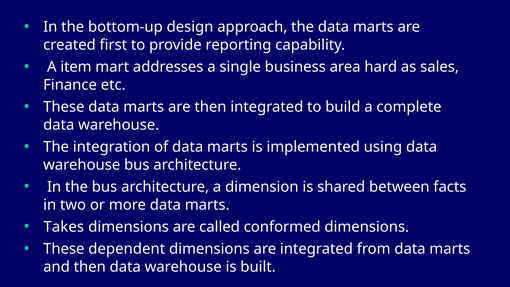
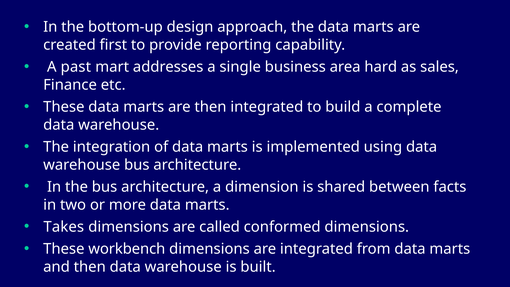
item: item -> past (76, 67)
dependent: dependent -> workbench (127, 249)
